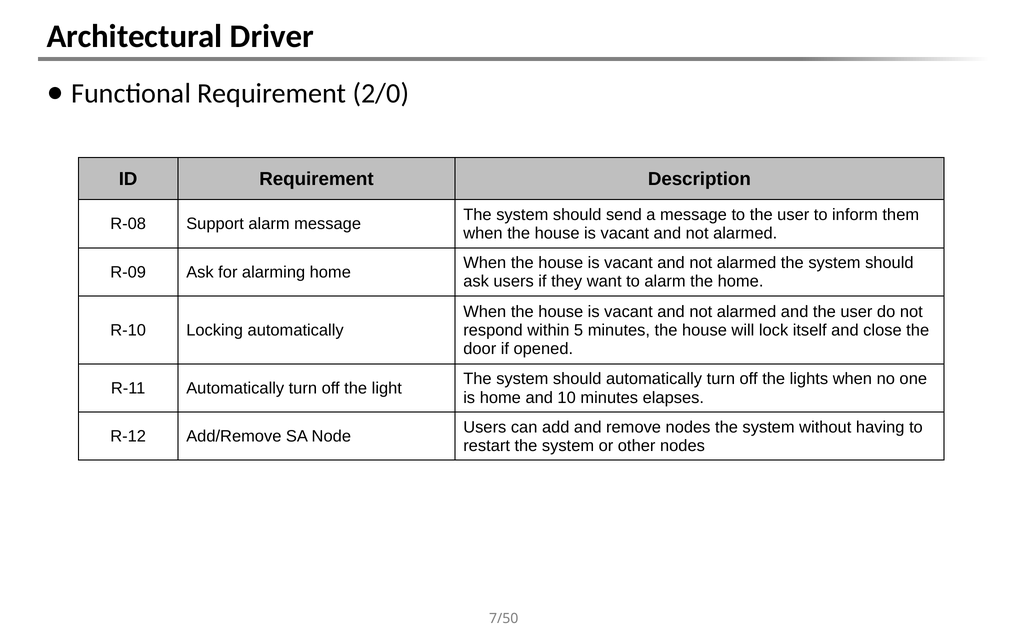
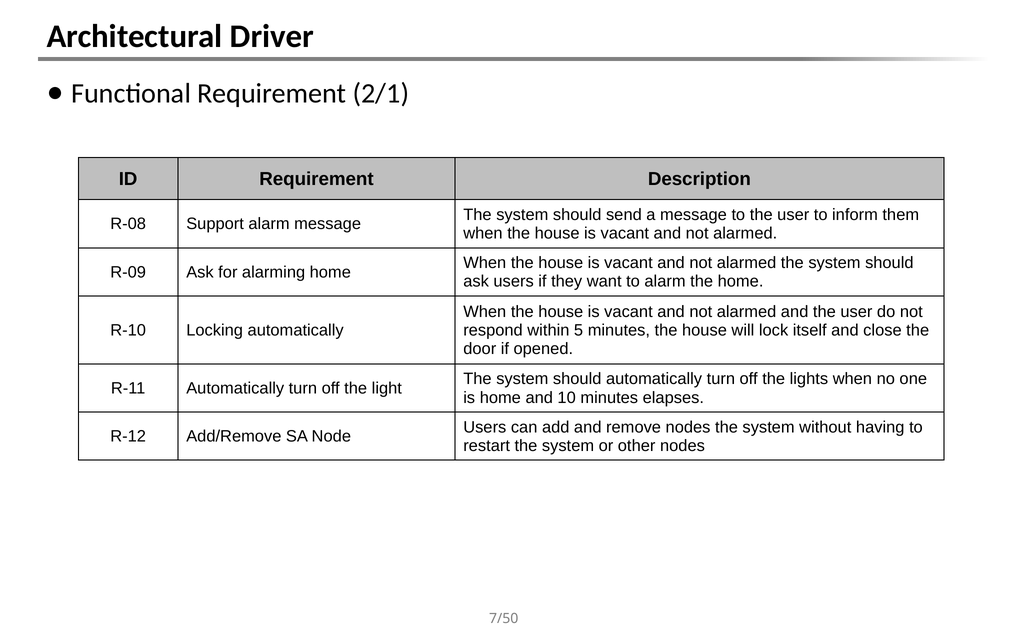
2/0: 2/0 -> 2/1 (381, 93)
